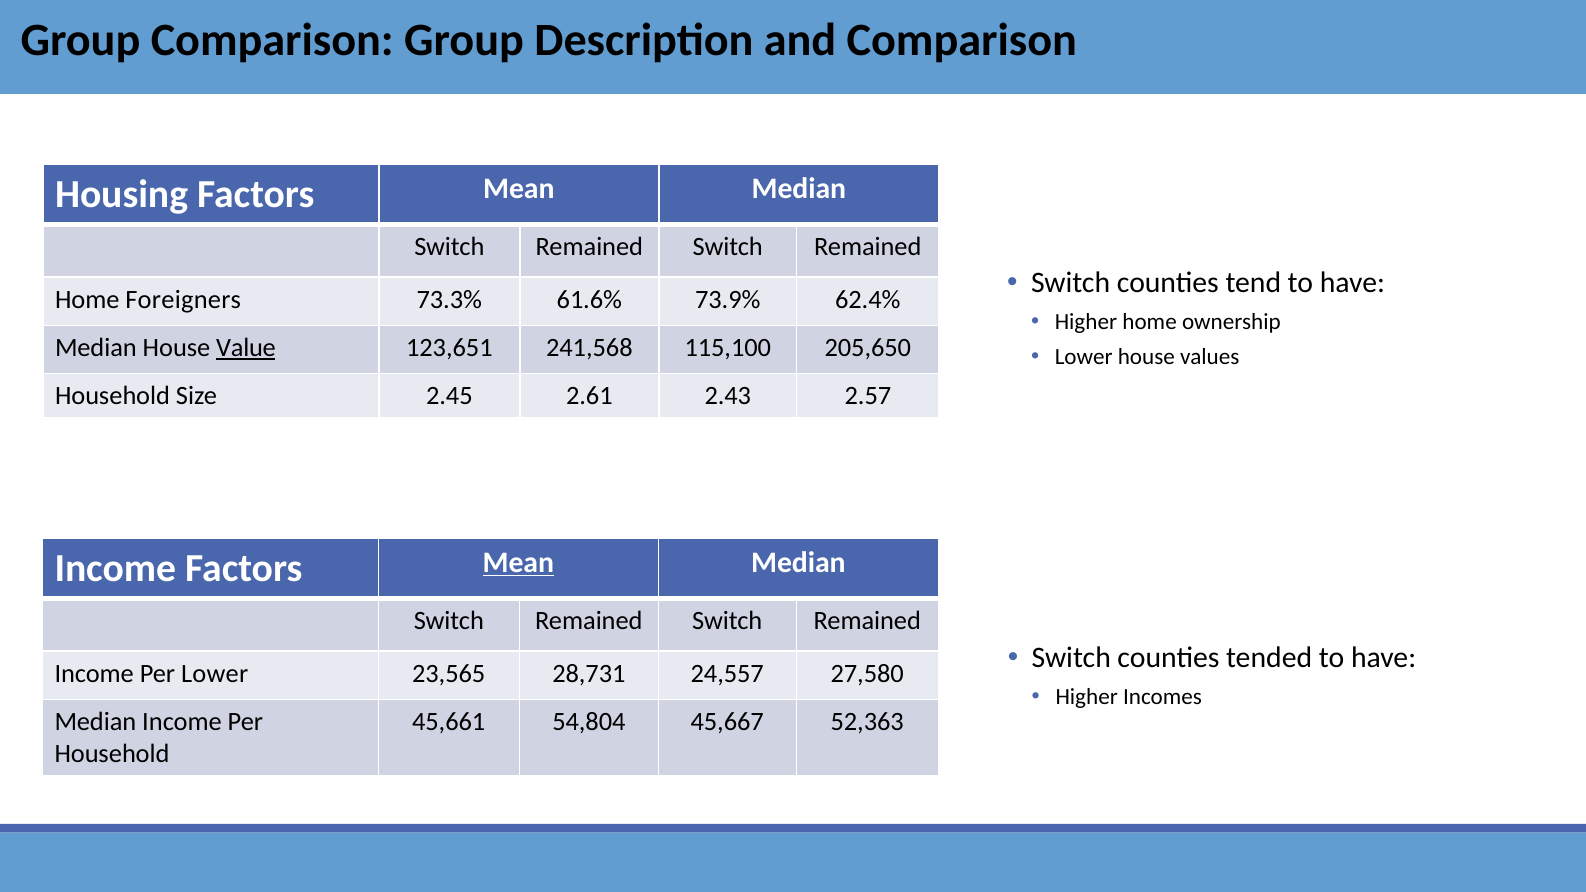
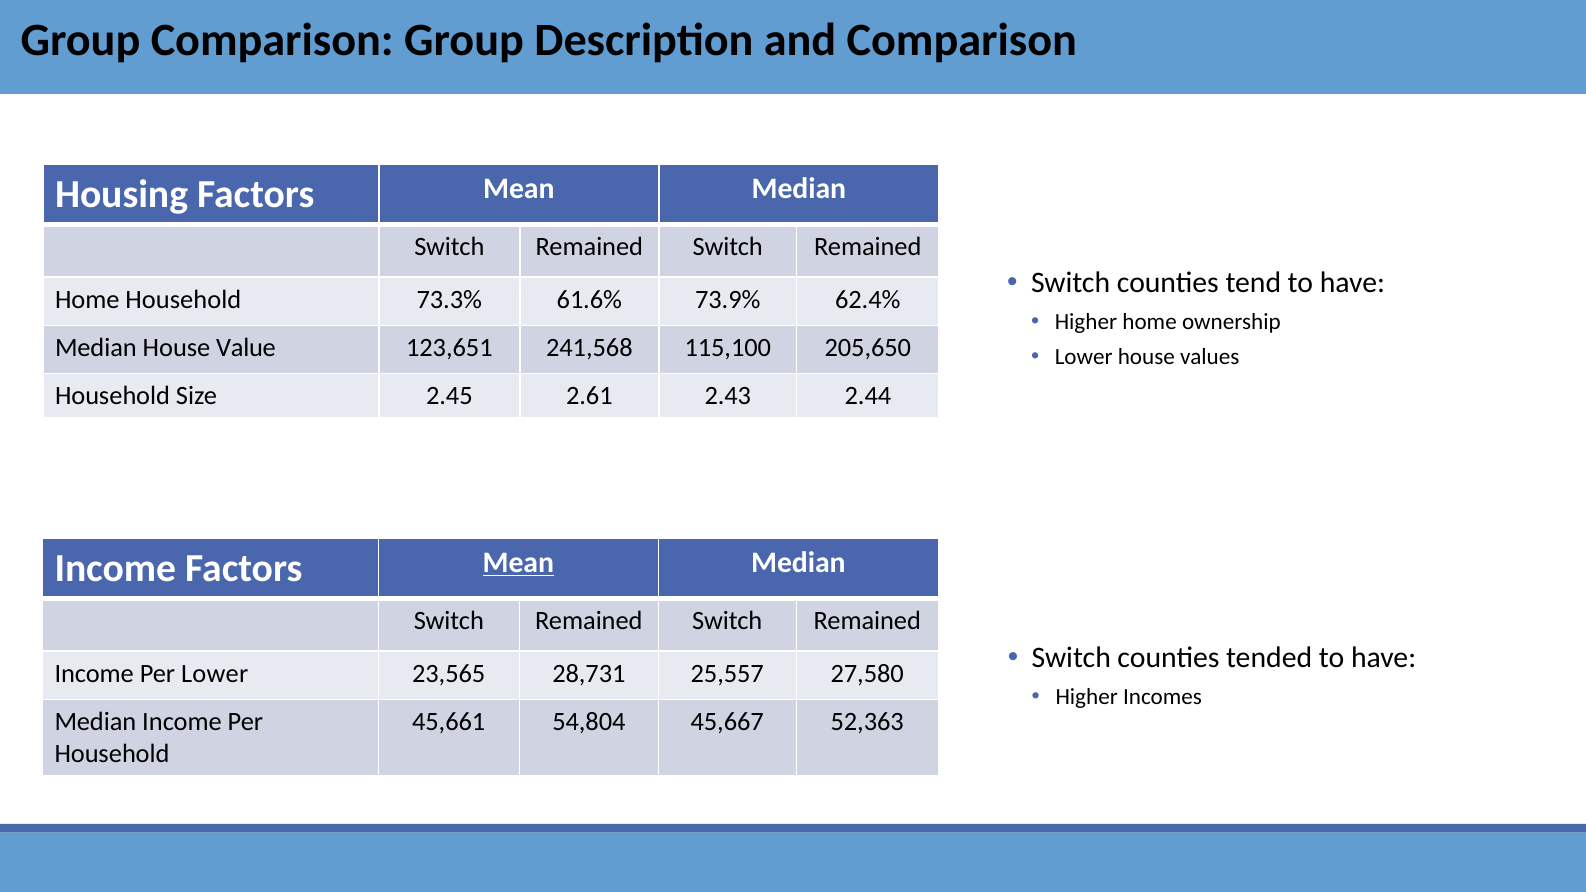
Home Foreigners: Foreigners -> Household (183, 300)
Value underline: present -> none (246, 348)
2.57: 2.57 -> 2.44 (868, 396)
24,557: 24,557 -> 25,557 (727, 674)
